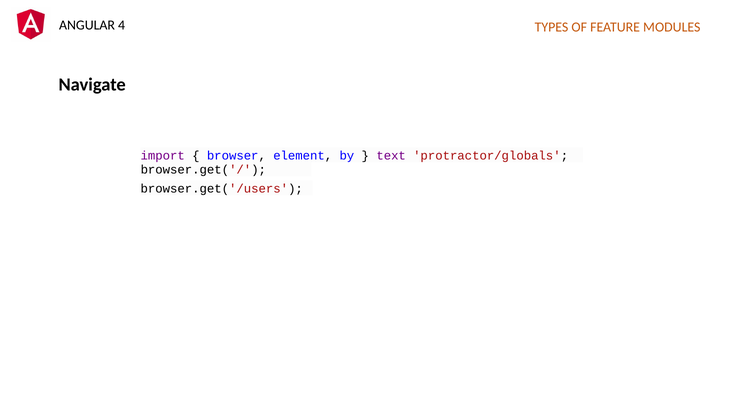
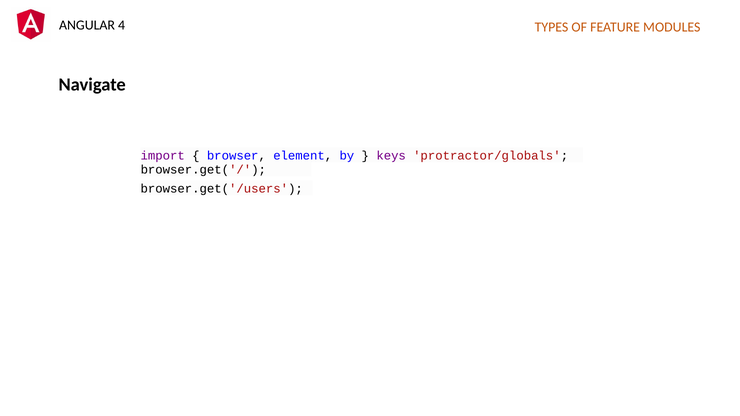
text: text -> keys (391, 156)
